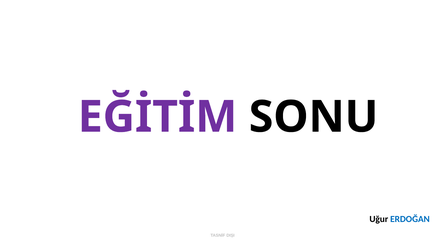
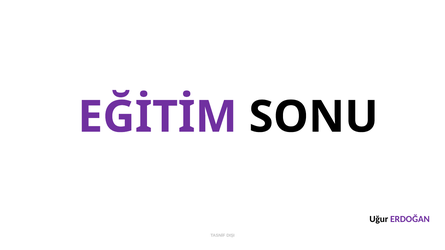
ERDOĞAN colour: blue -> purple (410, 219)
